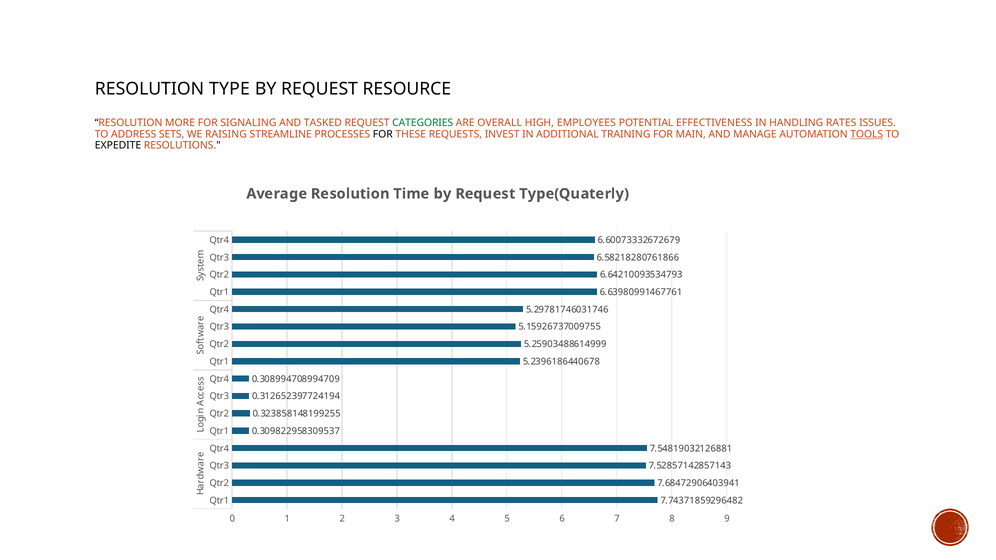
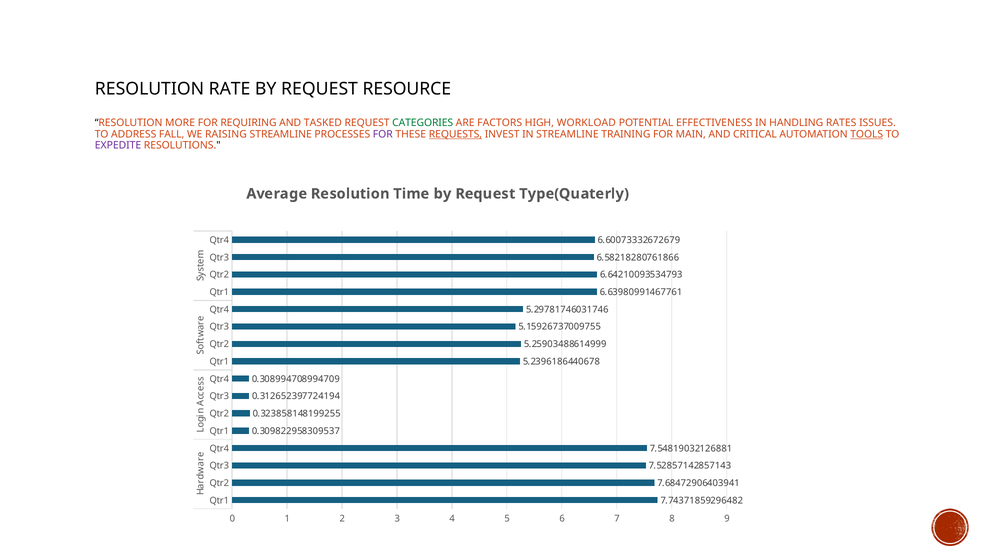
TYPE: TYPE -> RATE (230, 89)
SIGNALING: SIGNALING -> REQUIRING (248, 123)
OVERALL: OVERALL -> FACTORS (500, 123)
EMPLOYEES: EMPLOYEES -> WORKLOAD (586, 123)
SETS: SETS -> FALL (172, 134)
FOR colour: black -> purple (383, 134)
REQUESTS underline: none -> present (455, 134)
IN ADDITIONAL: ADDITIONAL -> STREAMLINE (567, 134)
MANAGE: MANAGE -> CRITICAL (755, 134)
EXPEDITE colour: black -> purple (118, 146)
